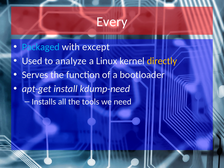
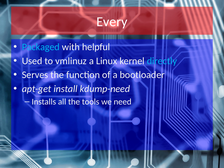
except: except -> helpful (96, 47)
analyze: analyze -> vmlinuz (71, 61)
directly colour: yellow -> light blue (162, 61)
